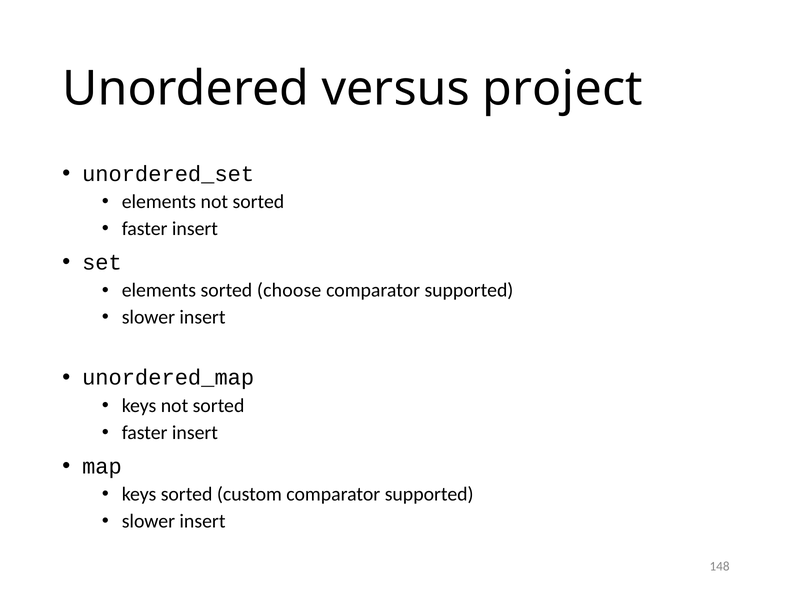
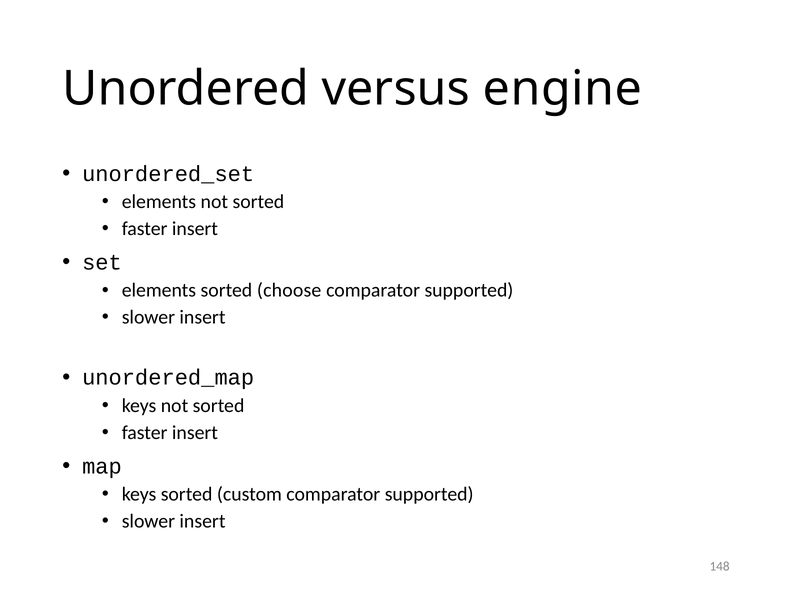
project: project -> engine (562, 89)
